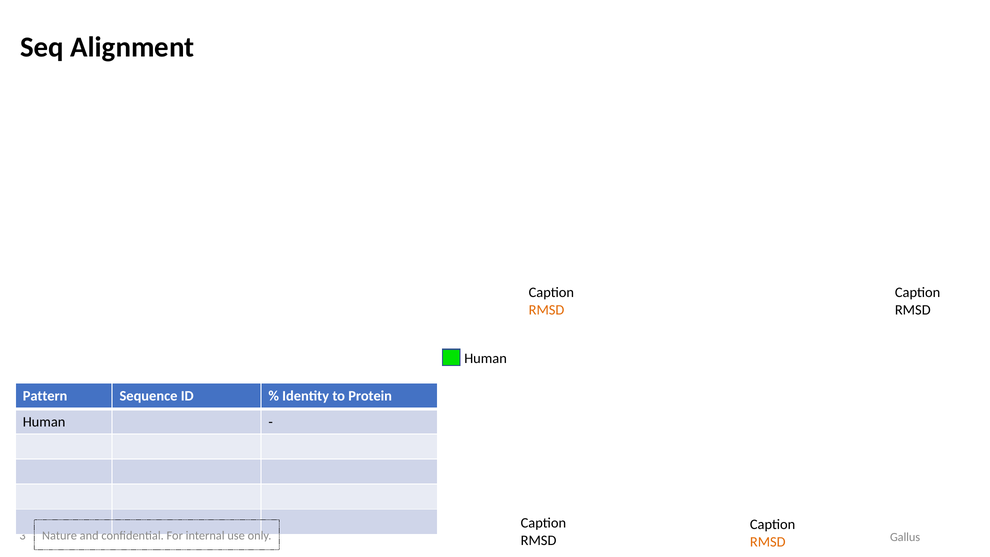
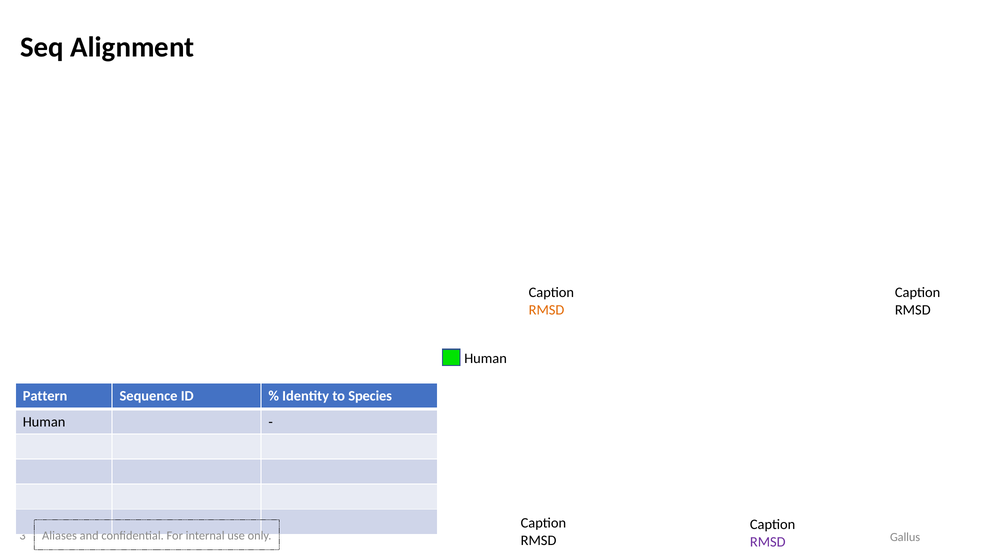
Protein: Protein -> Species (370, 396)
Nature: Nature -> Aliases (60, 535)
RMSD colour: orange -> purple (768, 542)
